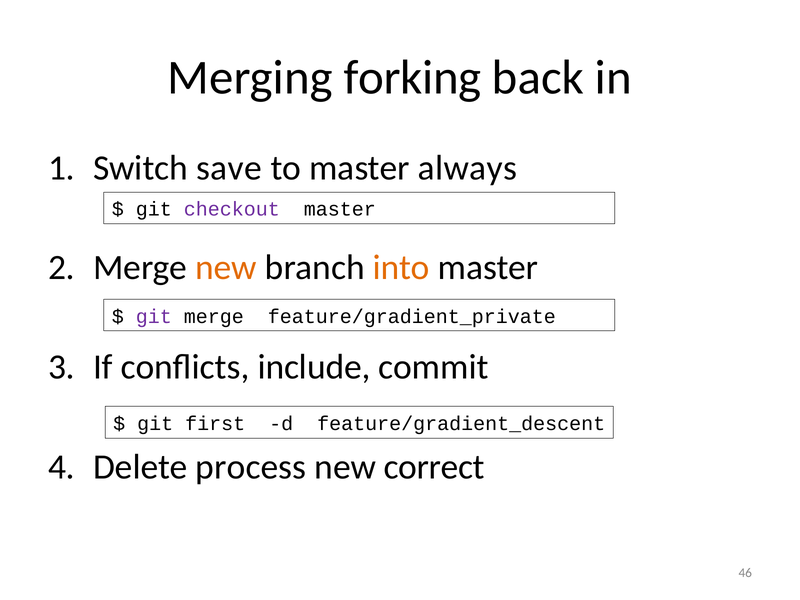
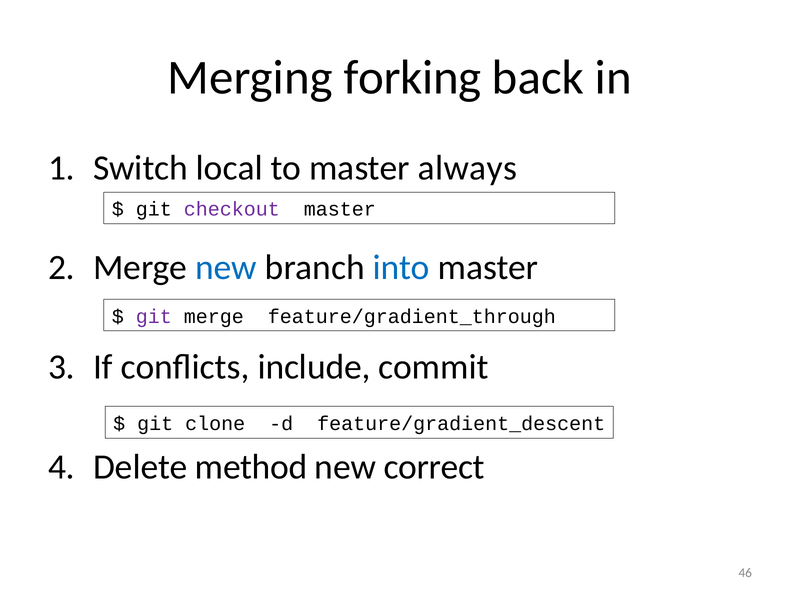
save: save -> local (229, 168)
new colour: orange -> blue (226, 268)
into colour: orange -> blue (401, 268)
feature/gradient_private: feature/gradient_private -> feature/gradient_through (412, 316)
first: first -> clone (215, 424)
process: process -> method (251, 467)
